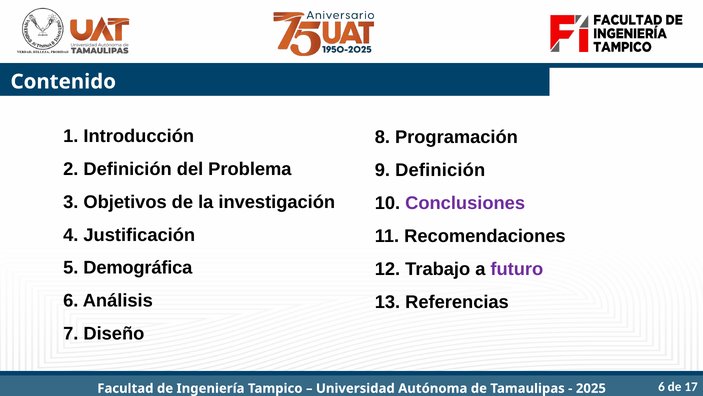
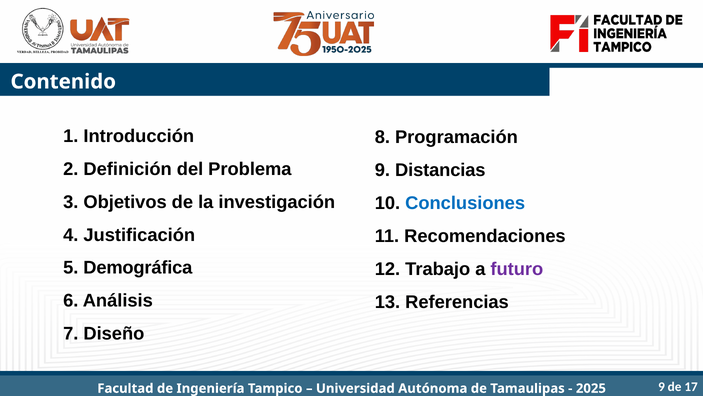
9 Definición: Definición -> Distancias (440, 170)
Conclusiones colour: purple -> blue (465, 203)
6: 6 -> 9 (661, 386)
